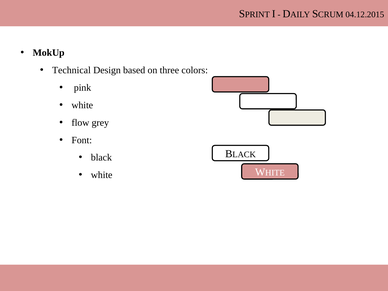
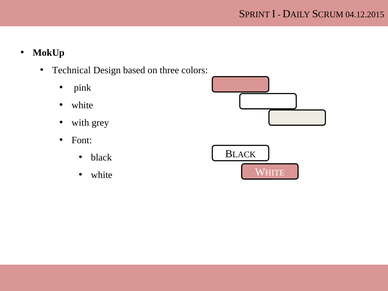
flow: flow -> with (80, 123)
